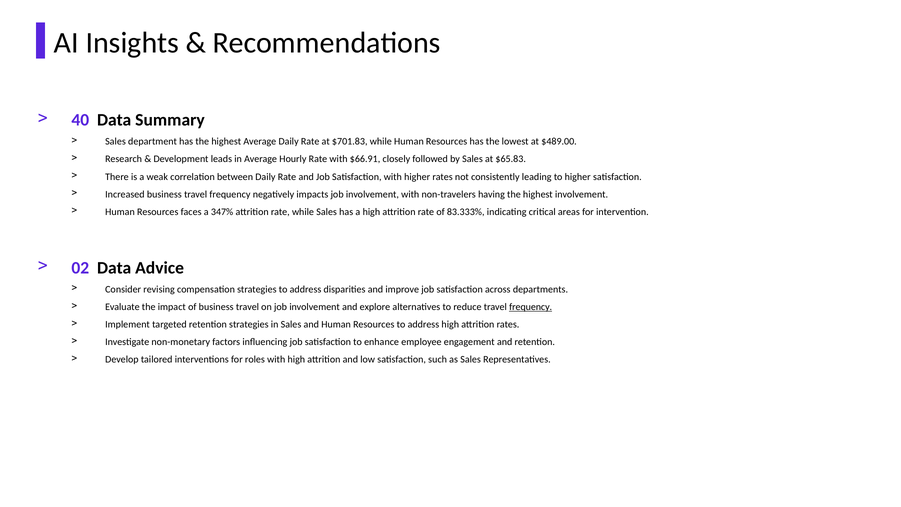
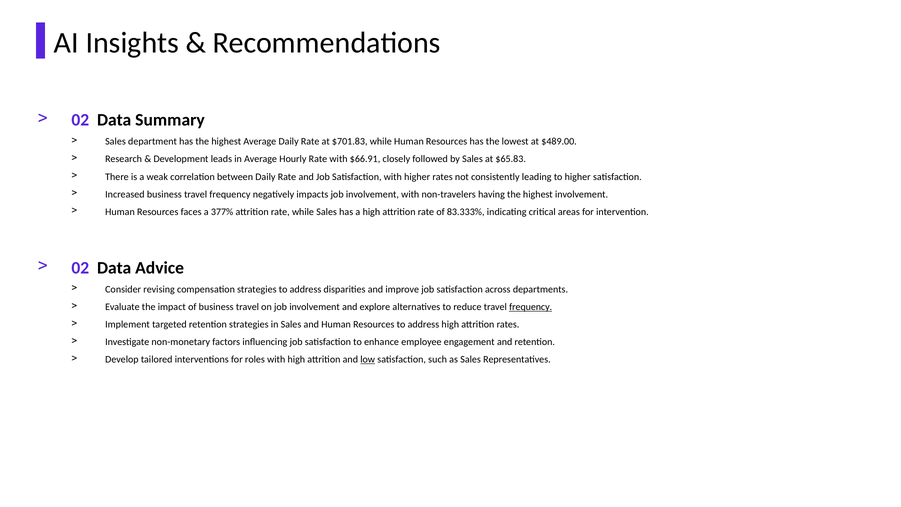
40: 40 -> 02 (80, 120)
347%: 347% -> 377% (222, 212)
low underline: none -> present (368, 359)
